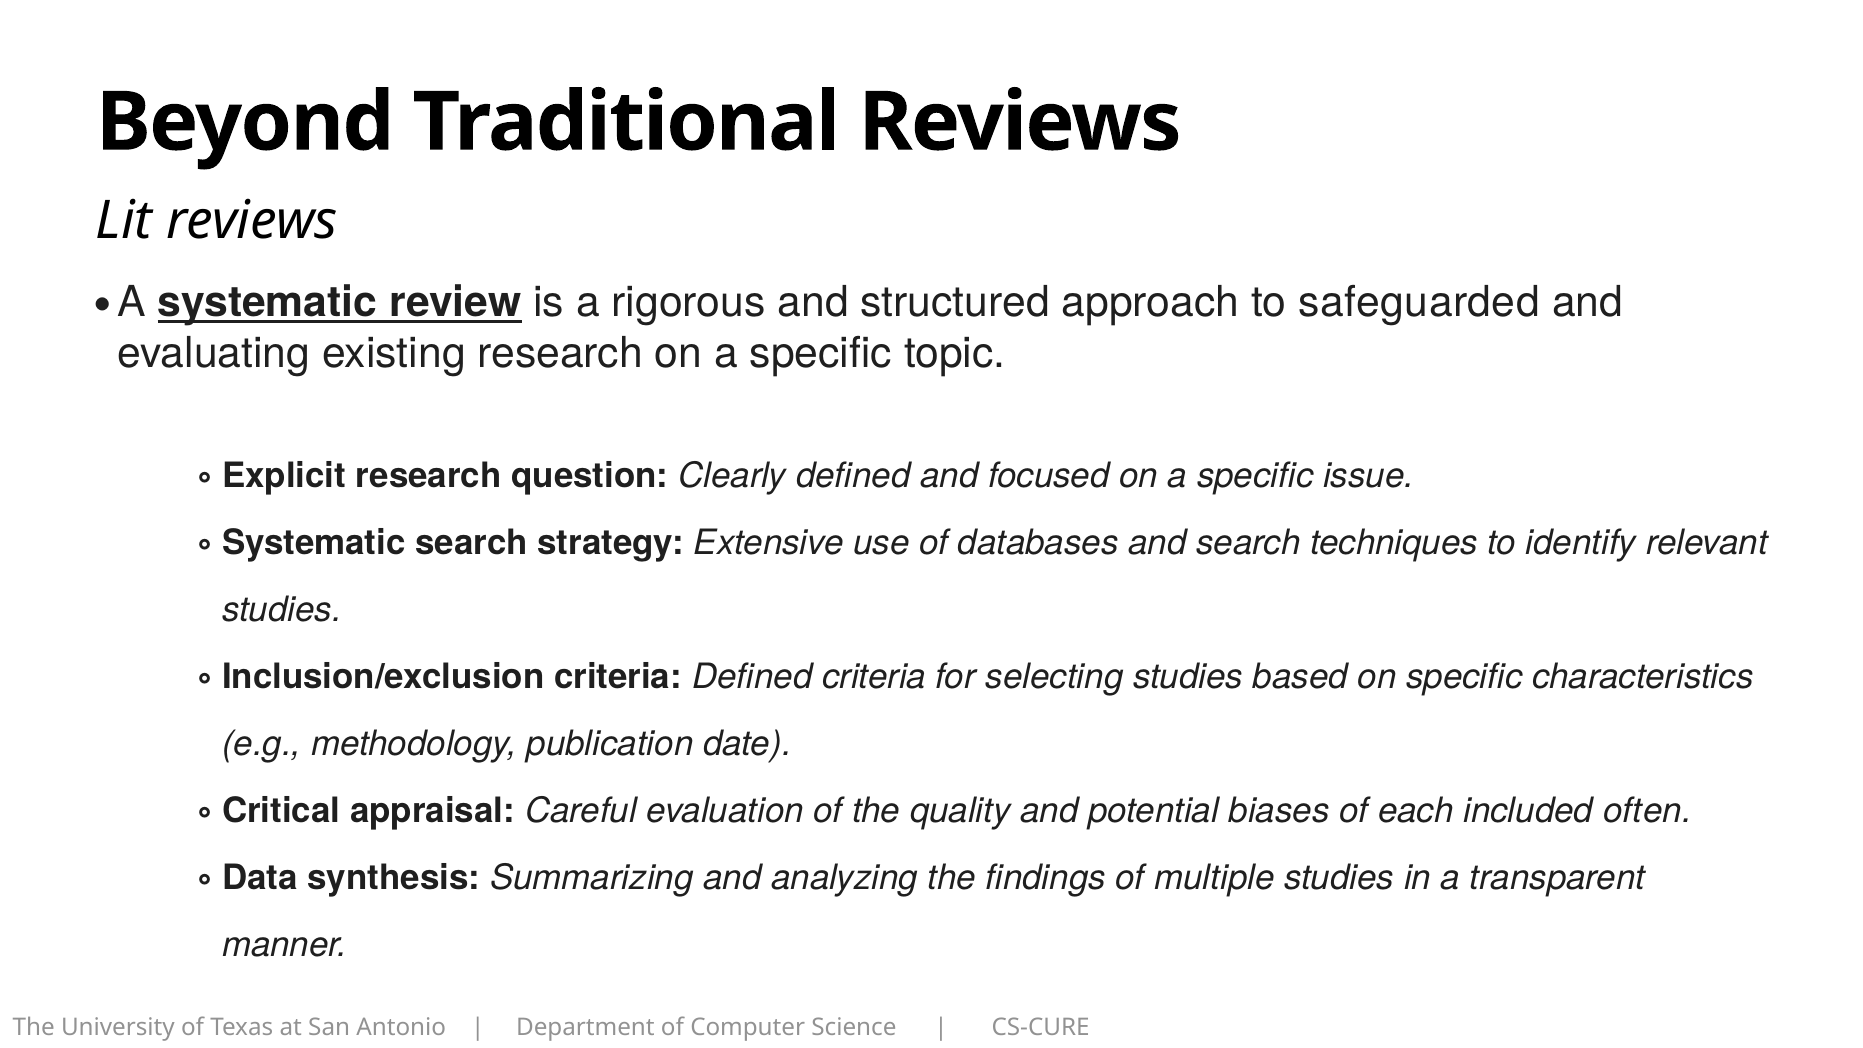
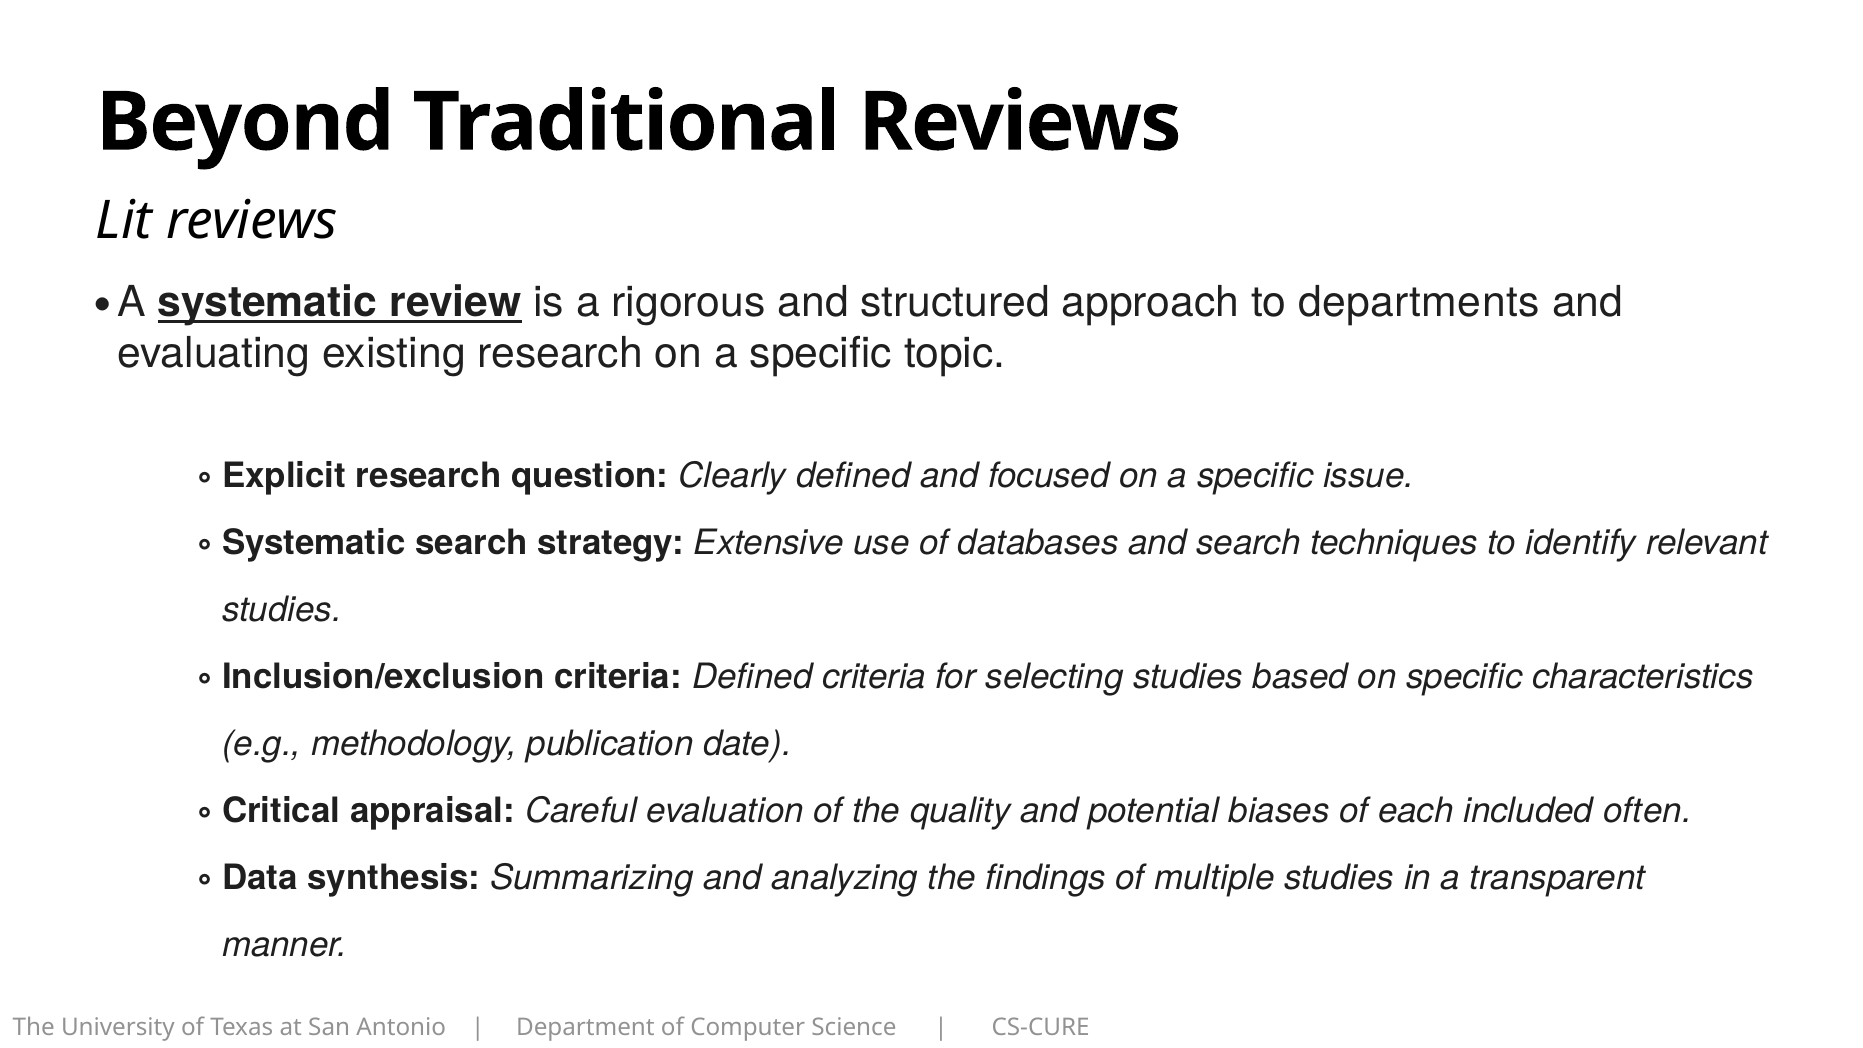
safeguarded: safeguarded -> departments (1419, 302)
